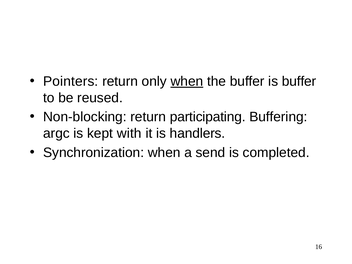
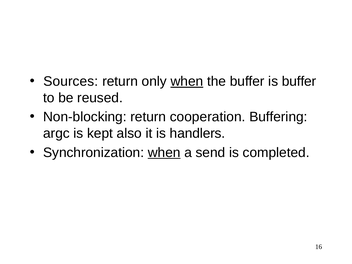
Pointers: Pointers -> Sources (71, 81)
participating: participating -> cooperation (208, 117)
with: with -> also (129, 133)
when underline: none -> present (164, 153)
